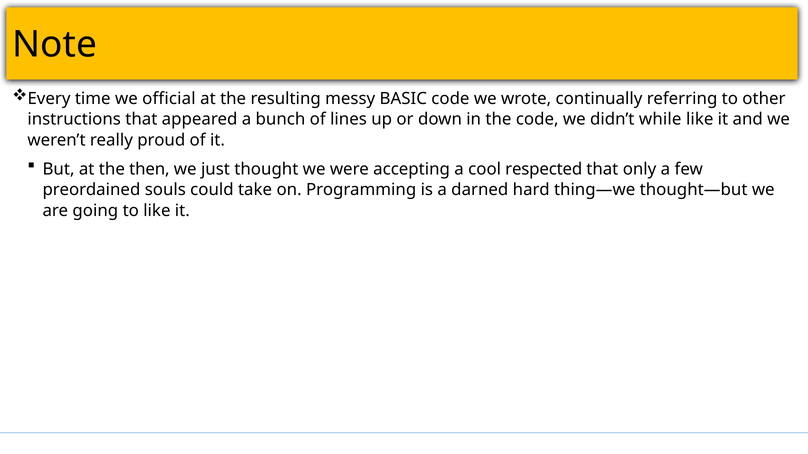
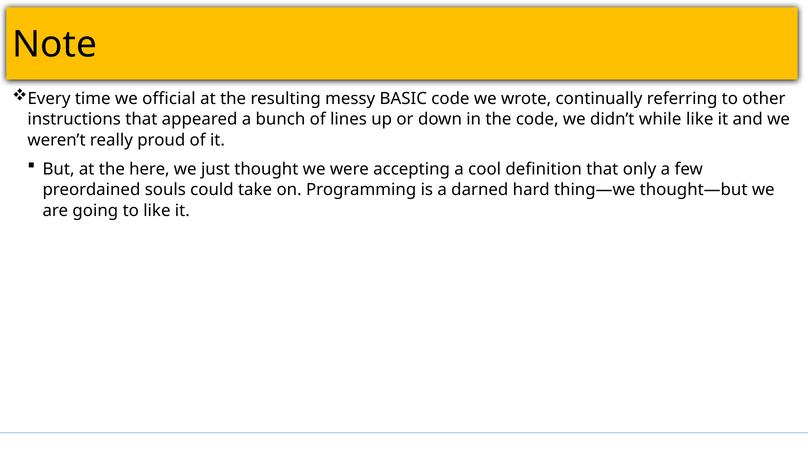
then: then -> here (149, 169)
respected: respected -> definition (544, 169)
